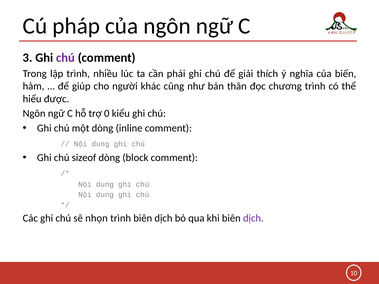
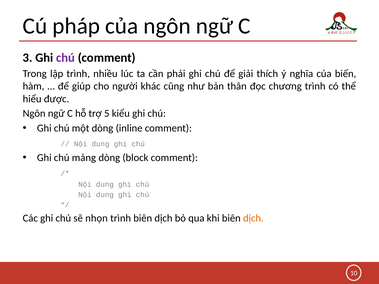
0: 0 -> 5 (107, 114)
sizeof: sizeof -> mảng (84, 158)
dịch colour: purple -> orange (253, 218)
